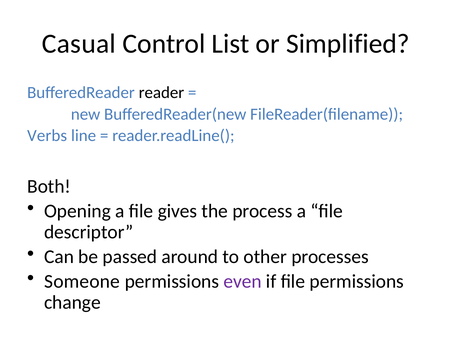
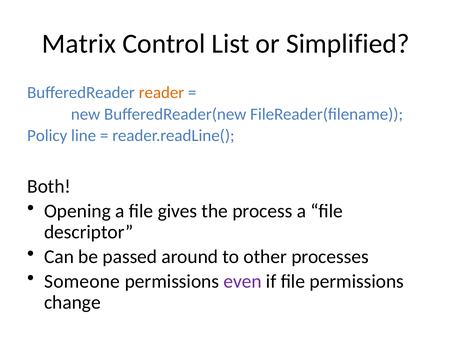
Casual: Casual -> Matrix (79, 44)
reader colour: black -> orange (161, 93)
Verbs: Verbs -> Policy (47, 136)
